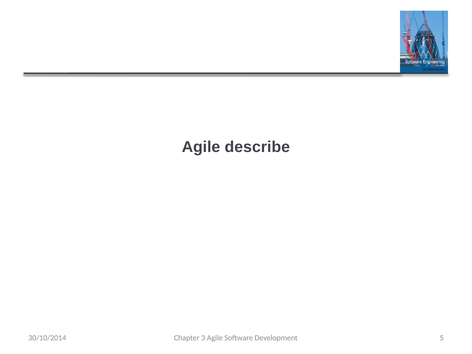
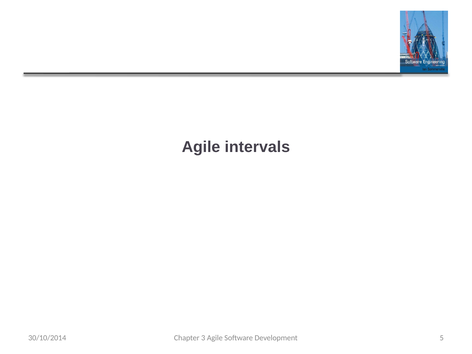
describe: describe -> intervals (257, 147)
